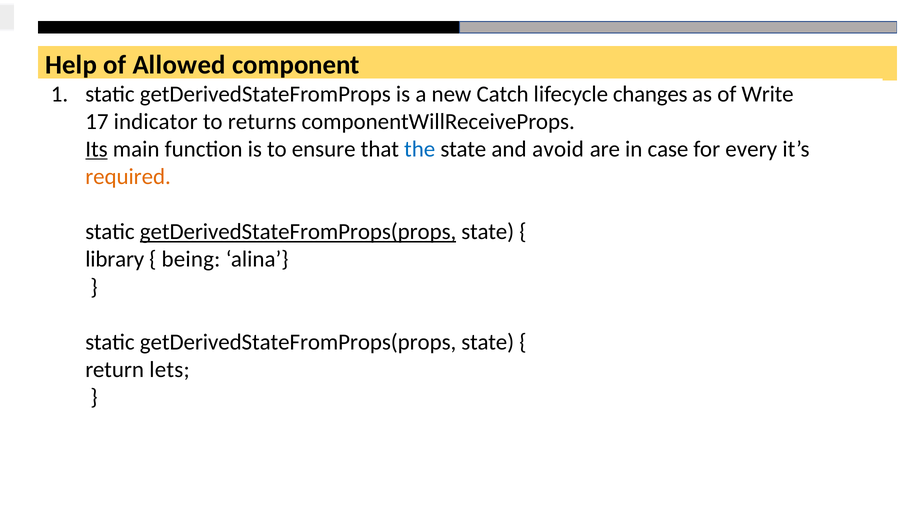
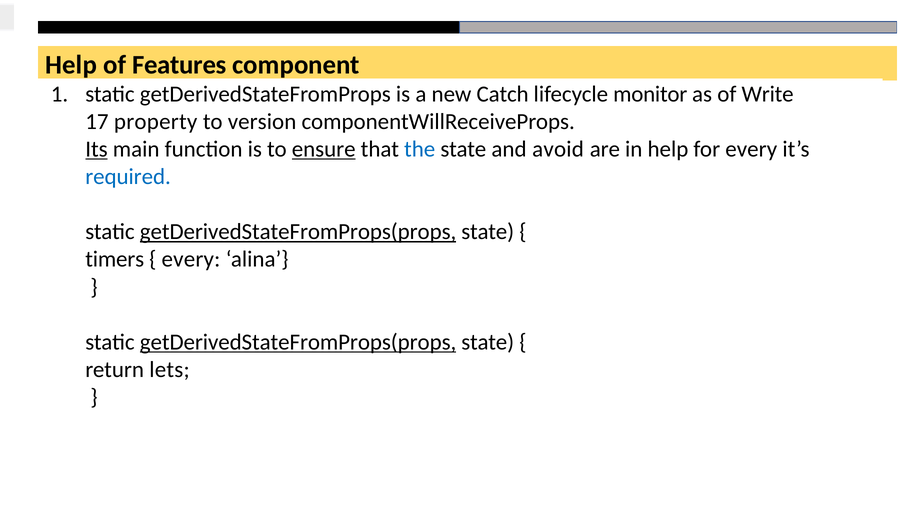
Allowed: Allowed -> Features (179, 65)
changes: changes -> monitor (650, 94)
indicator: indicator -> property (156, 121)
returns: returns -> version (262, 121)
ensure underline: none -> present (324, 149)
in case: case -> help (668, 149)
required colour: orange -> blue (128, 177)
library: library -> timers (115, 259)
being: being -> every (191, 259)
getDerivedStateFromProps(props underline: none -> present (298, 342)
